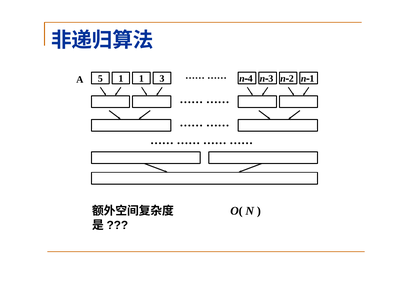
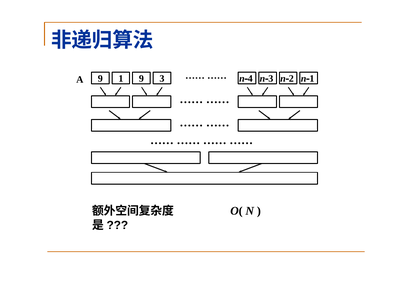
A 5: 5 -> 9 (100, 78)
1 1: 1 -> 9 (141, 78)
